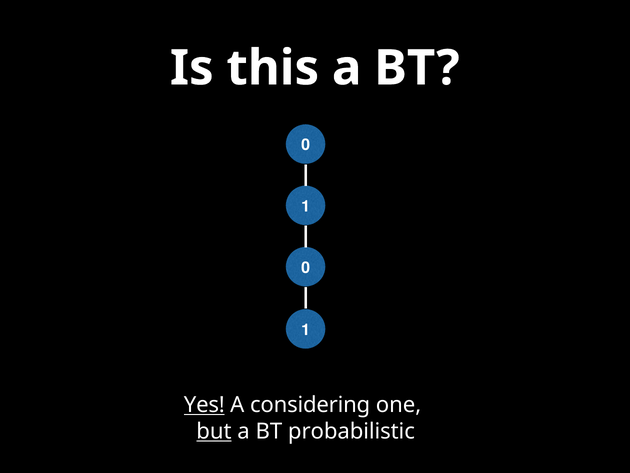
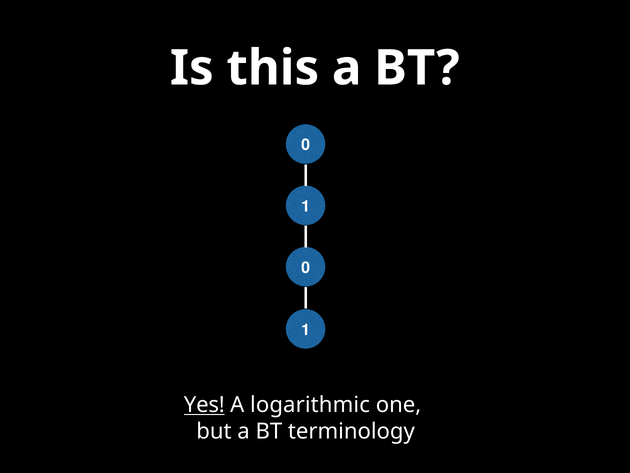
considering: considering -> logarithmic (310, 404)
but underline: present -> none (214, 431)
probabilistic: probabilistic -> terminology (351, 431)
